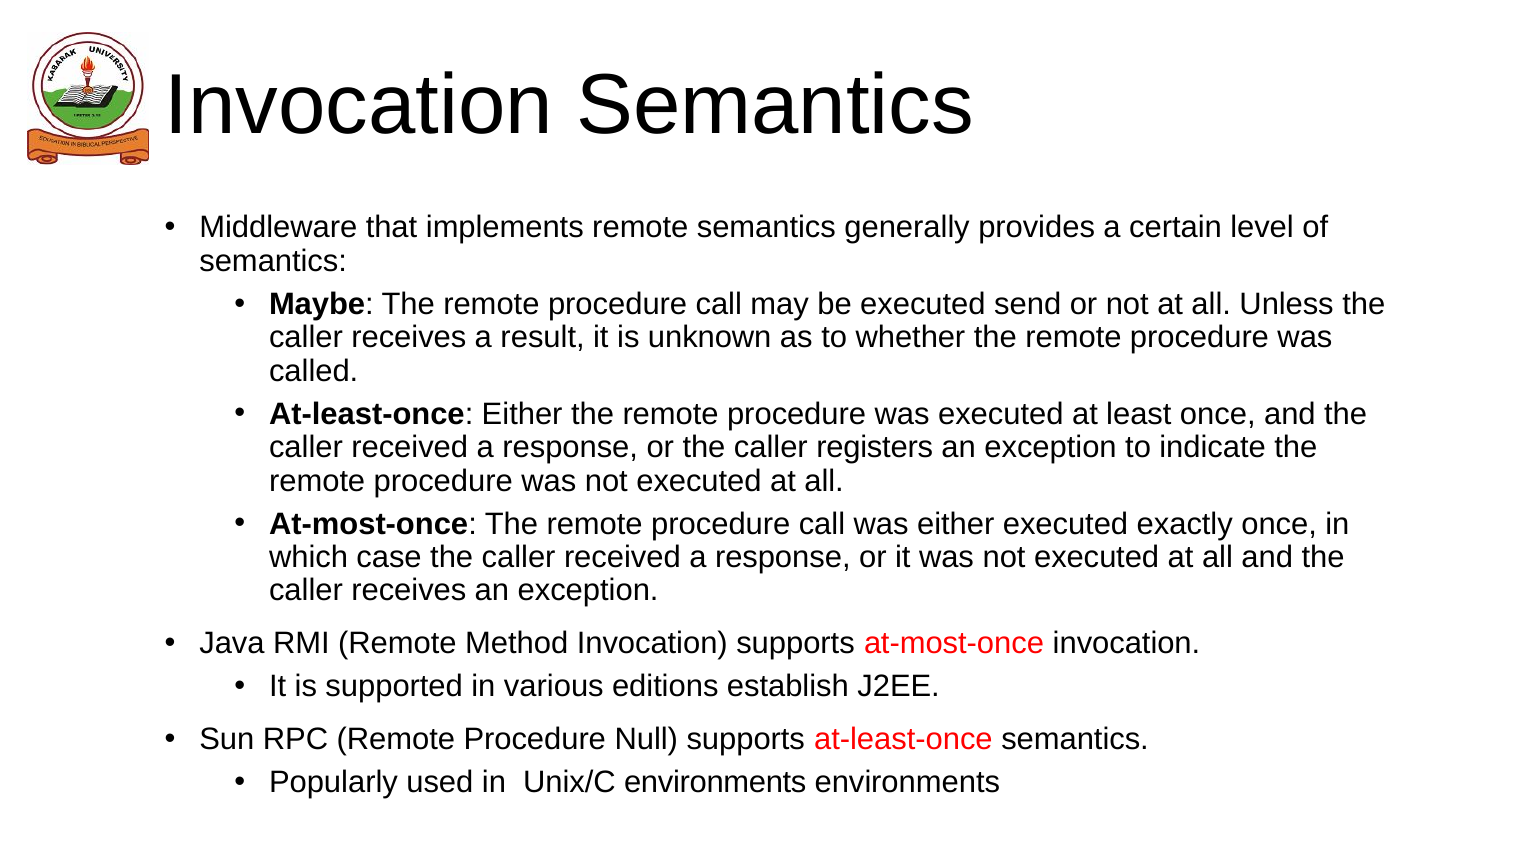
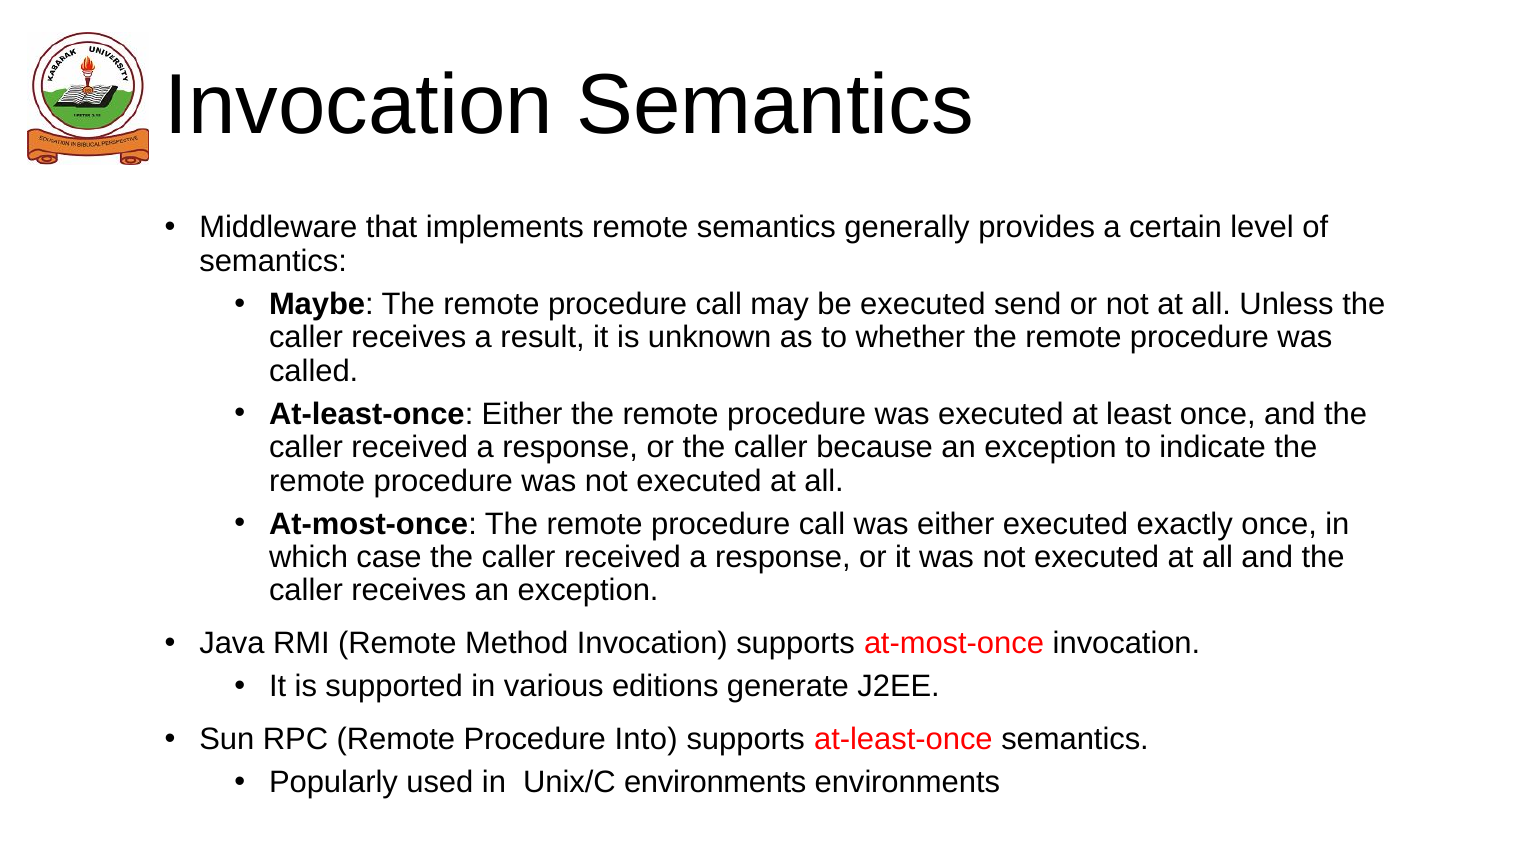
registers: registers -> because (875, 448)
establish: establish -> generate (788, 687)
Null: Null -> Into (646, 740)
